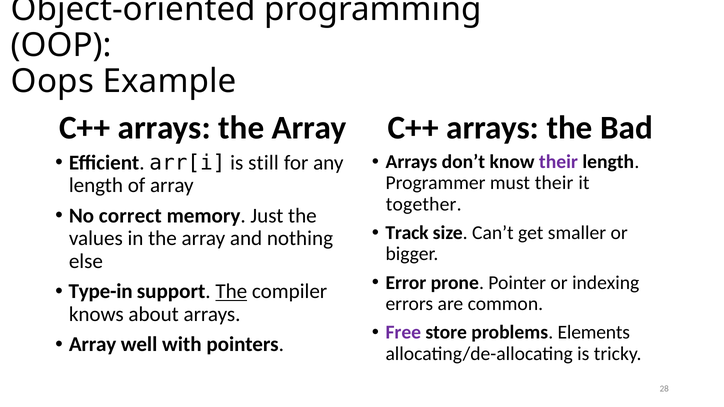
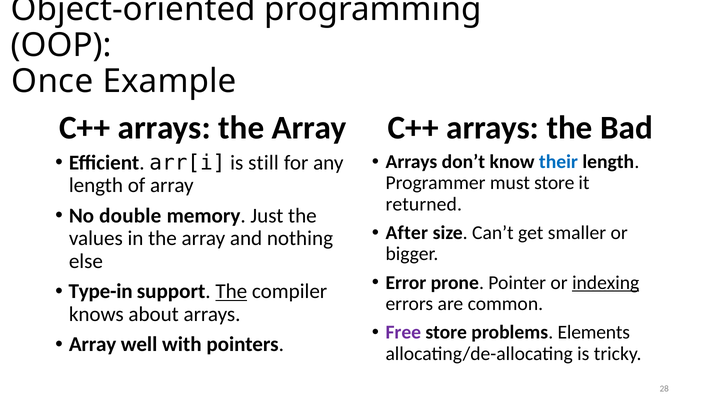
Oops: Oops -> Once (52, 81)
their colour: purple -> blue (558, 162)
must their: their -> store (554, 183)
together: together -> returned (424, 204)
correct: correct -> double (130, 216)
Track: Track -> After (407, 233)
indexing underline: none -> present (606, 283)
